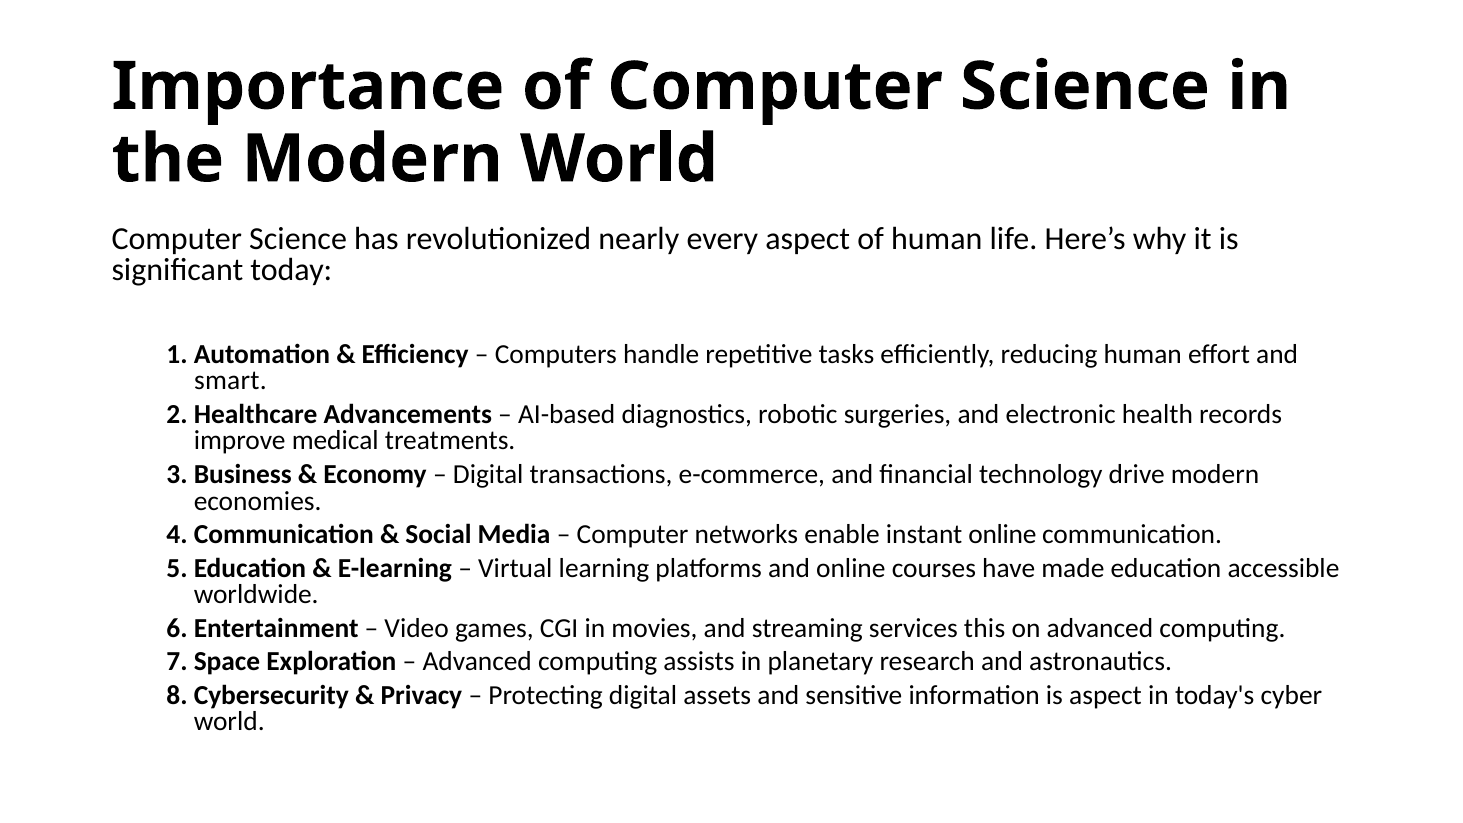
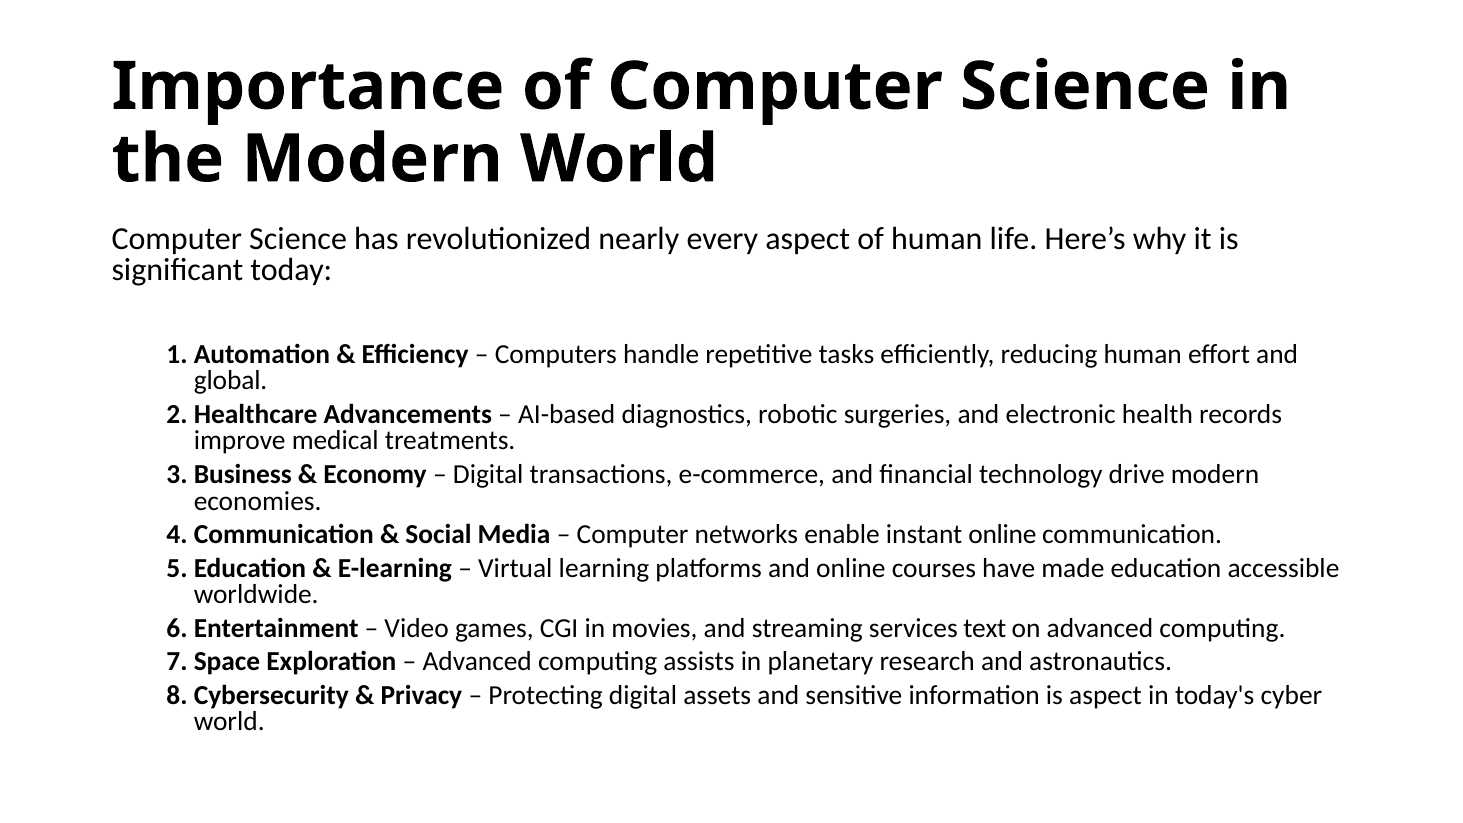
smart: smart -> global (231, 381)
this: this -> text (985, 628)
